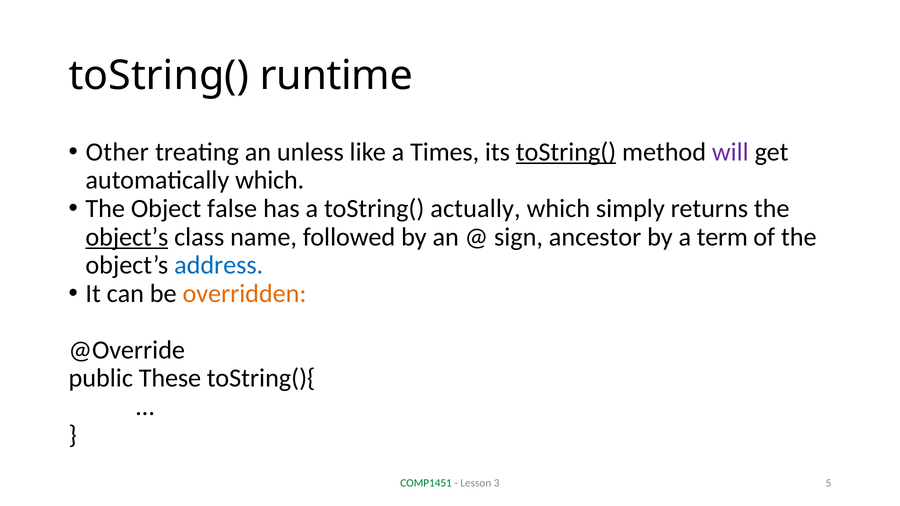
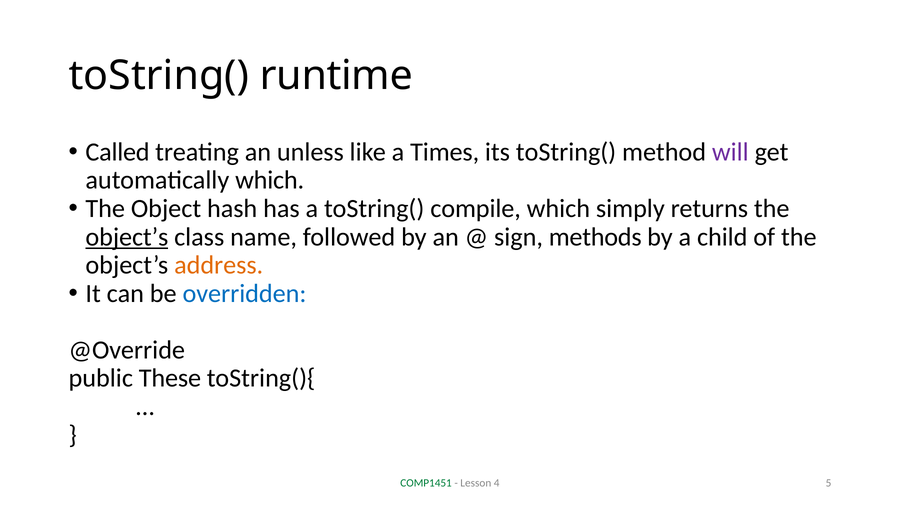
Other: Other -> Called (118, 152)
toString( underline: present -> none (566, 152)
false: false -> hash (232, 209)
actually: actually -> compile (476, 209)
ancestor: ancestor -> methods (595, 237)
term: term -> child (722, 237)
address colour: blue -> orange (219, 265)
overridden colour: orange -> blue (244, 294)
3: 3 -> 4 (497, 483)
